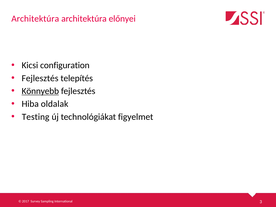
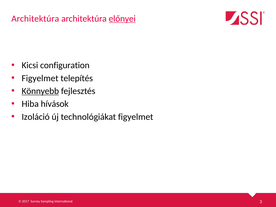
előnyei underline: none -> present (122, 19)
Fejlesztés: Fejlesztés -> Figyelmet (40, 78)
oldalak: oldalak -> hívások (55, 104)
Testing: Testing -> Izoláció (36, 117)
